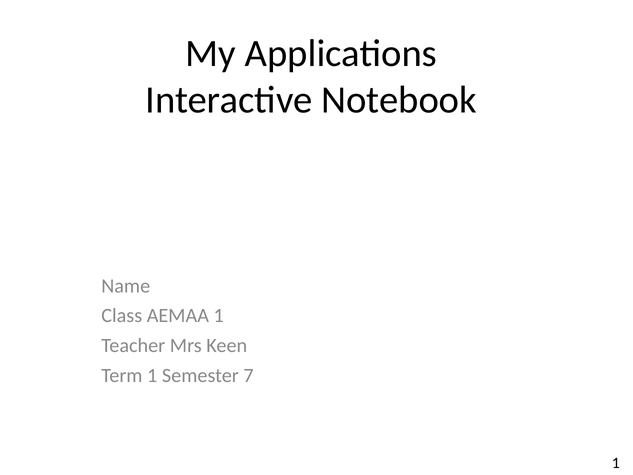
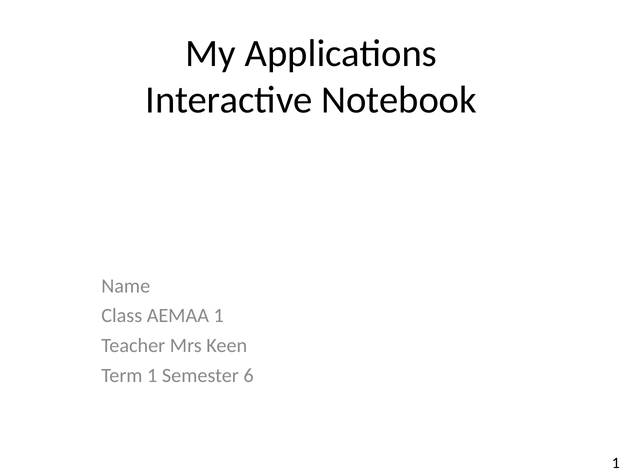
7: 7 -> 6 (249, 375)
